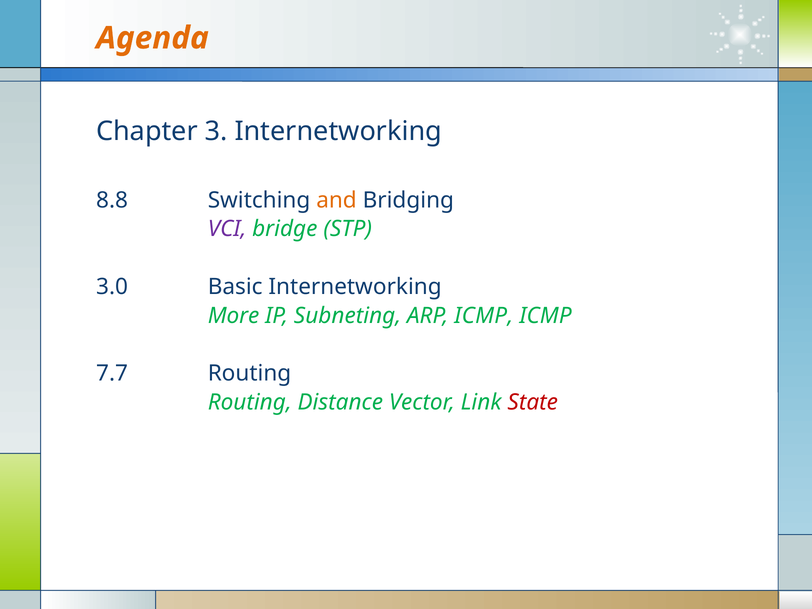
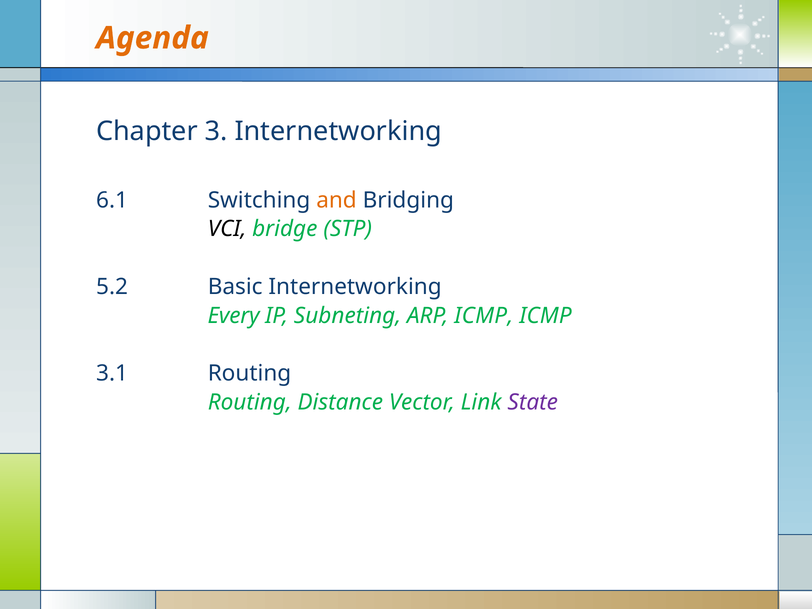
8.8: 8.8 -> 6.1 (112, 200)
VCI colour: purple -> black (227, 229)
3.0: 3.0 -> 5.2 (112, 287)
More: More -> Every (234, 316)
7.7: 7.7 -> 3.1 (112, 373)
State colour: red -> purple (533, 402)
